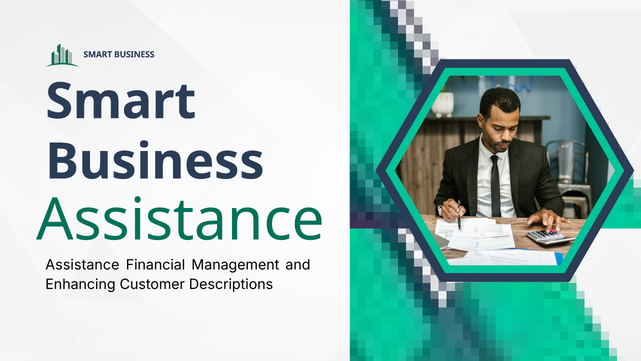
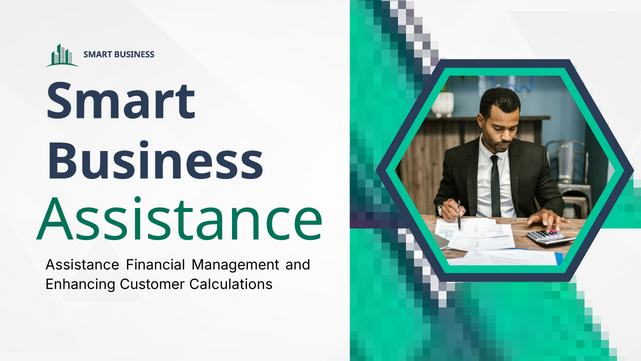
Descriptions: Descriptions -> Calculations (231, 284)
